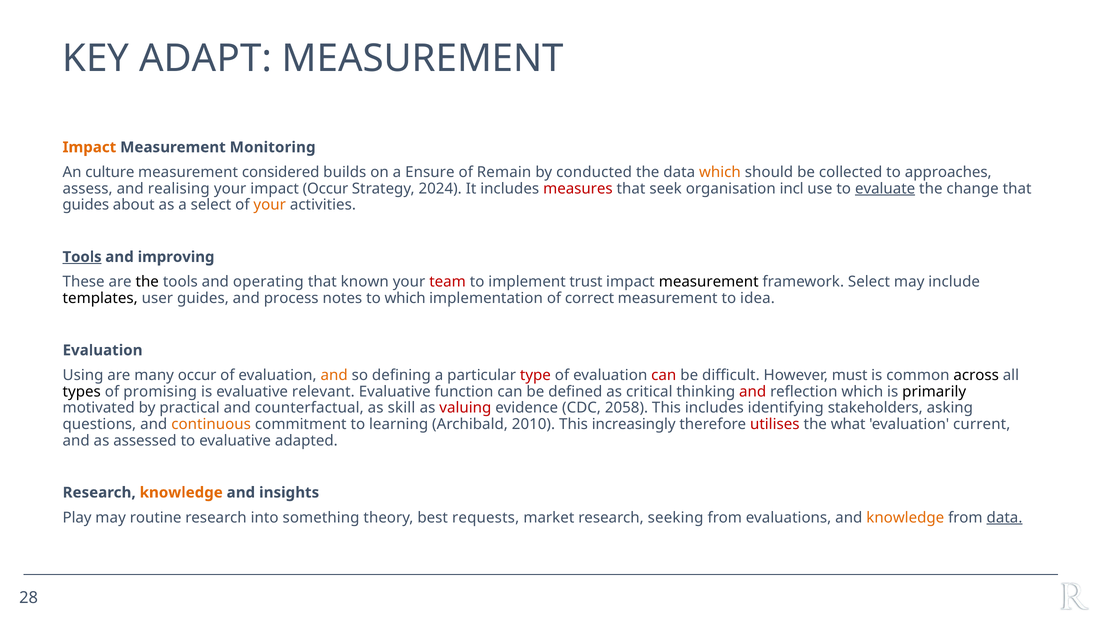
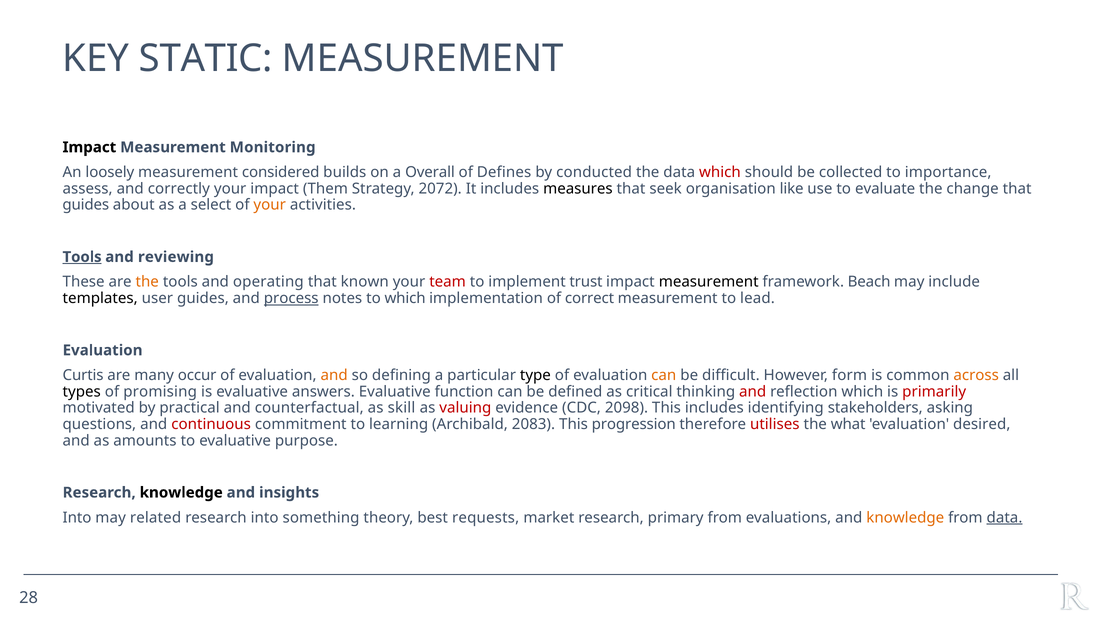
ADAPT: ADAPT -> STATIC (206, 59)
Impact colour: orange -> black (89, 147)
culture: culture -> loosely (110, 172)
Ensure: Ensure -> Overall (430, 172)
Remain: Remain -> Defines (504, 172)
which colour: orange -> red (720, 172)
approaches: approaches -> importance (948, 172)
realising: realising -> correctly (179, 189)
impact Occur: Occur -> Them (325, 189)
2024: 2024 -> 2072 (440, 189)
measures colour: red -> black (578, 189)
incl: incl -> like (792, 189)
evaluate underline: present -> none (885, 189)
improving: improving -> reviewing (176, 257)
the colour: black -> orange (147, 282)
framework Select: Select -> Beach (869, 282)
process underline: none -> present (291, 298)
idea: idea -> lead (758, 298)
Using: Using -> Curtis (83, 375)
type colour: red -> black (535, 375)
can colour: red -> orange (664, 375)
must: must -> form (850, 375)
across colour: black -> orange (976, 375)
relevant: relevant -> answers (323, 392)
primarily colour: black -> red (934, 392)
2058: 2058 -> 2098 (626, 408)
continuous colour: orange -> red (211, 424)
2010: 2010 -> 2083 (533, 424)
increasingly: increasingly -> progression (634, 424)
current: current -> desired (982, 424)
assessed: assessed -> amounts (145, 441)
adapted: adapted -> purpose (306, 441)
knowledge colour: orange -> black (181, 493)
Play: Play -> Into (77, 518)
routine: routine -> related (156, 518)
seeking: seeking -> primary (676, 518)
